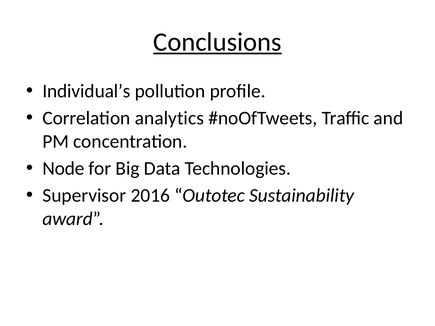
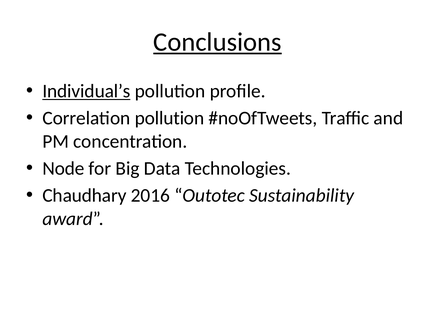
Individual’s underline: none -> present (86, 91)
Correlation analytics: analytics -> pollution (169, 118)
Supervisor: Supervisor -> Chaudhary (84, 196)
